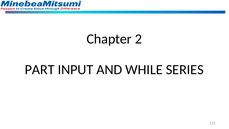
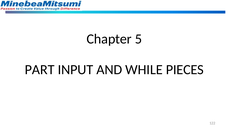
2: 2 -> 5 (138, 39)
SERIES: SERIES -> PIECES (185, 70)
